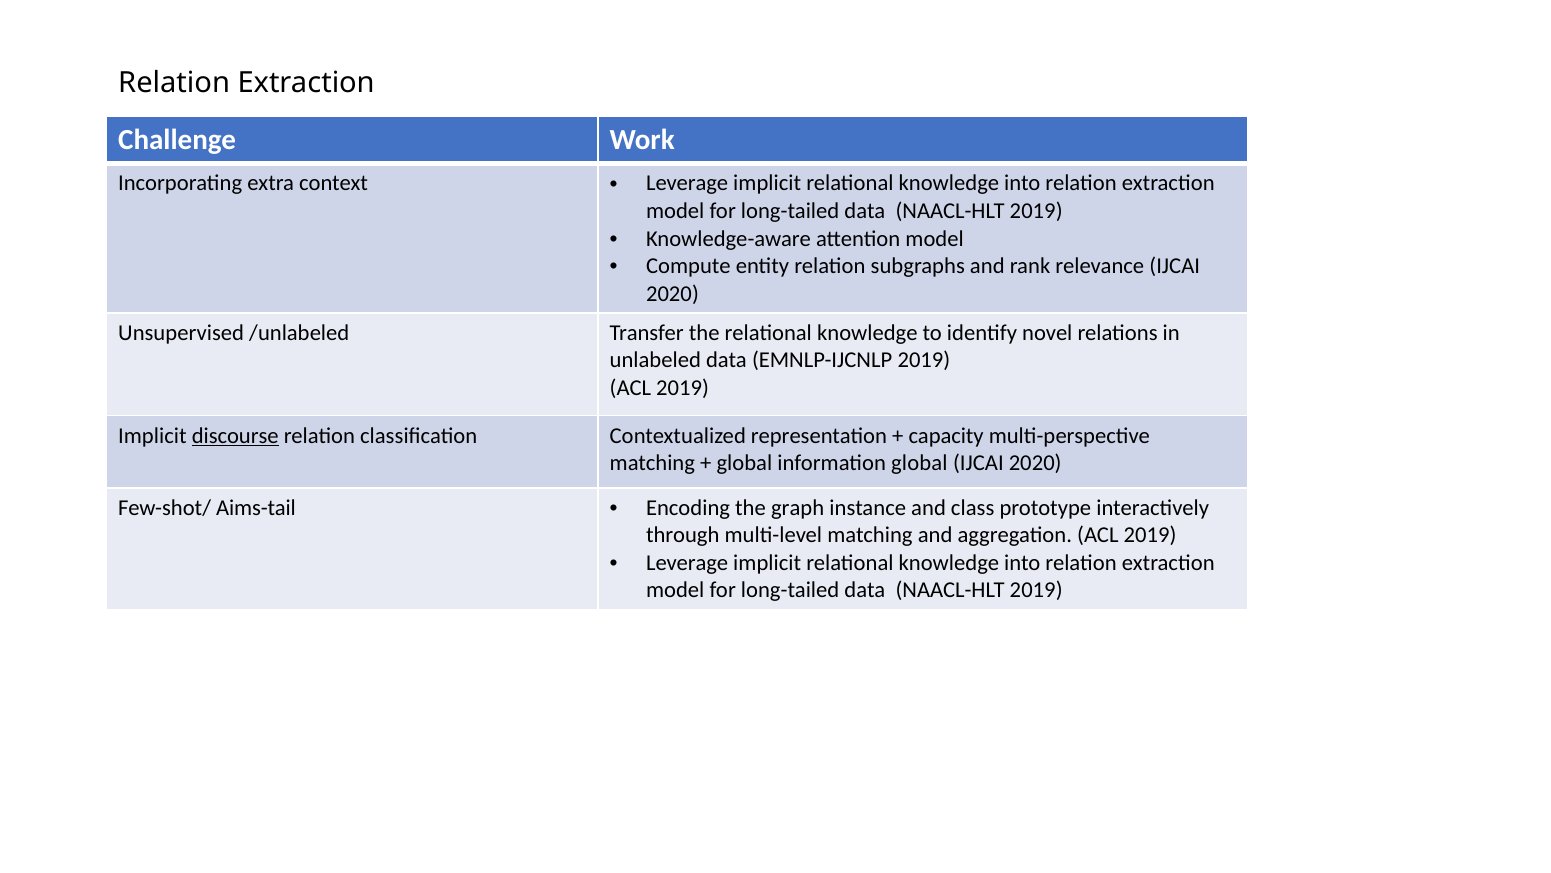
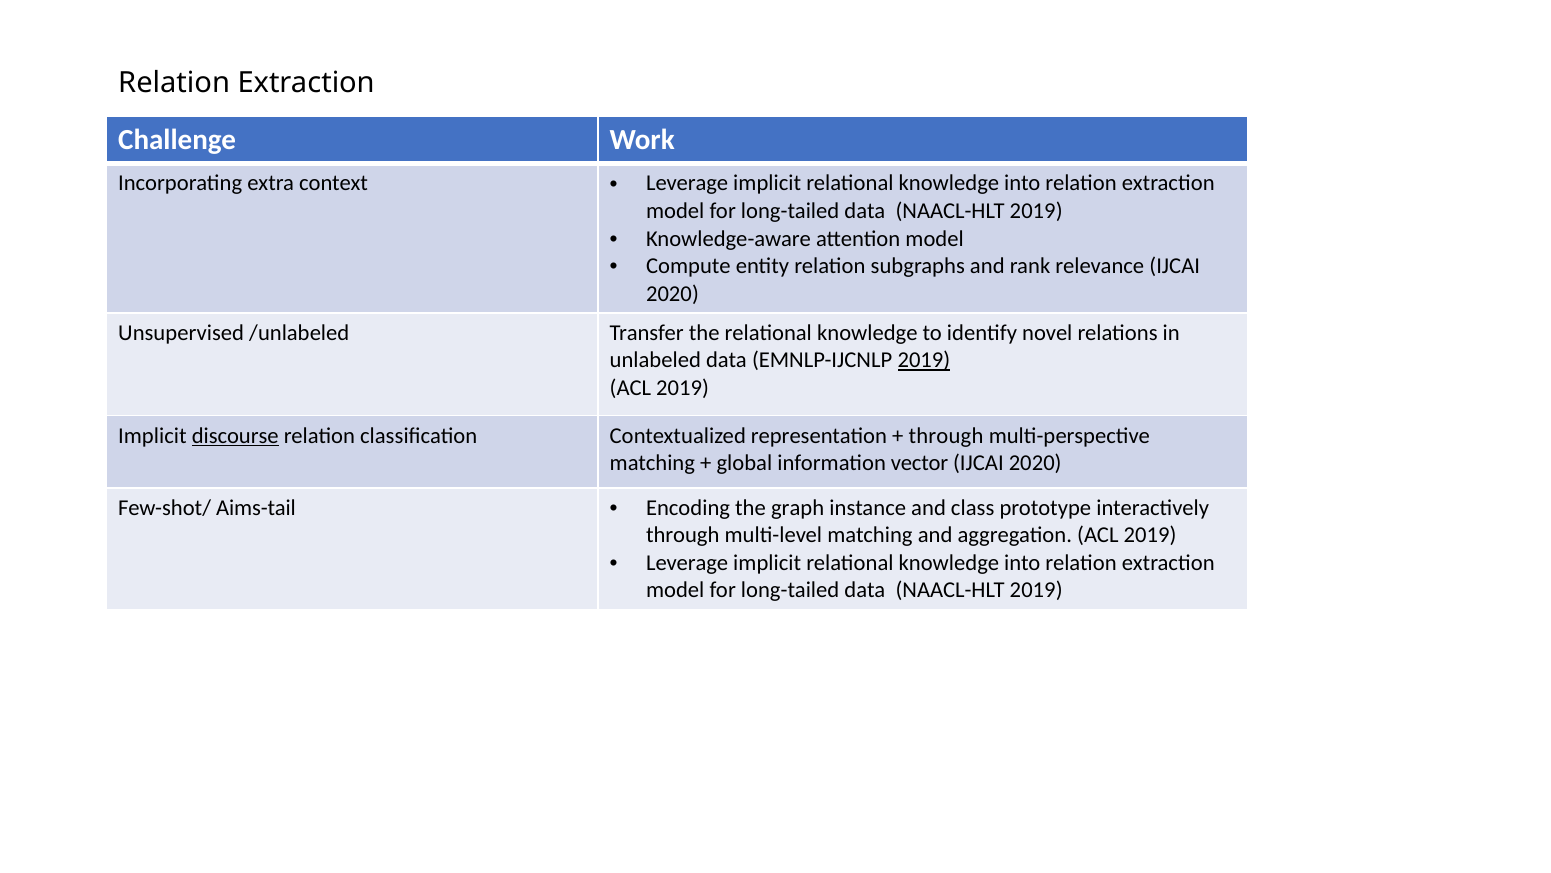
2019 underline: none -> present (924, 360)
capacity: capacity -> through (946, 435)
information global: global -> vector (920, 463)
